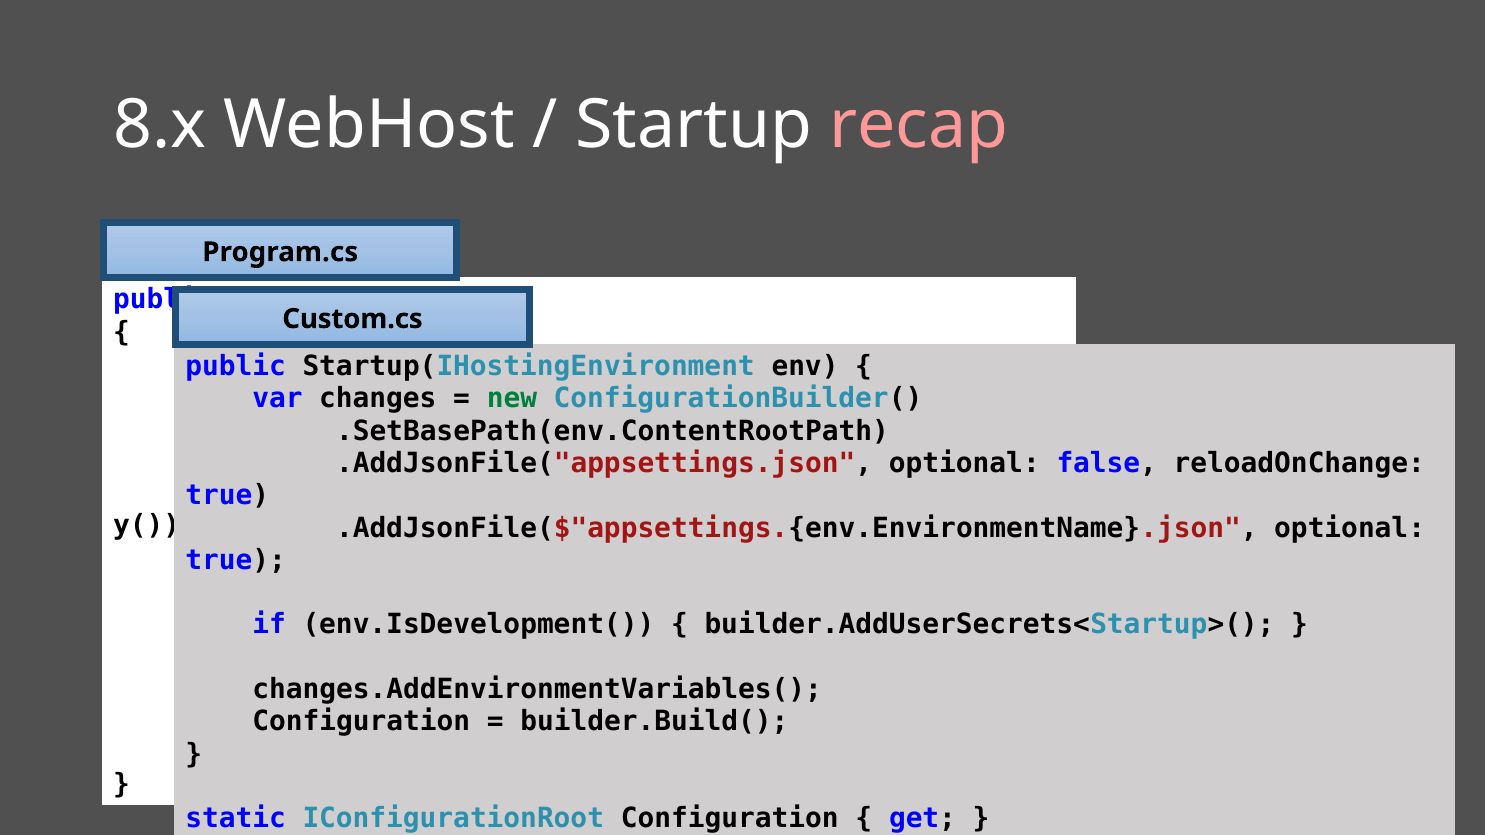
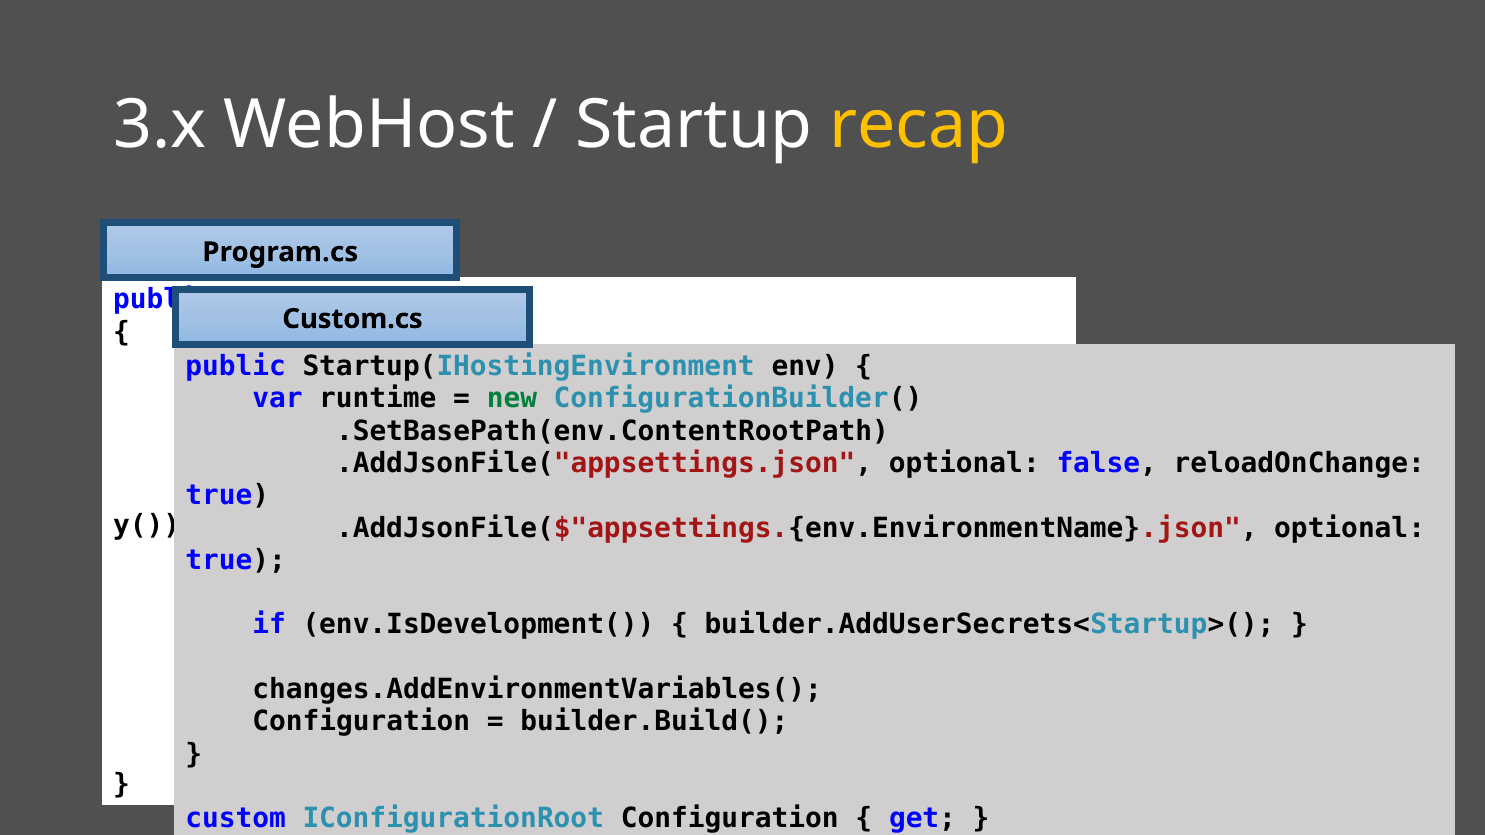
8.x: 8.x -> 3.x (160, 125)
recap colour: pink -> yellow (919, 125)
changes: changes -> runtime (378, 399)
static: static -> custom (236, 819)
